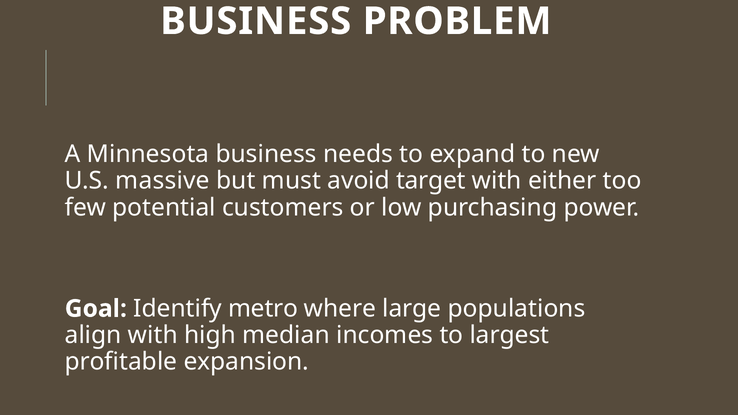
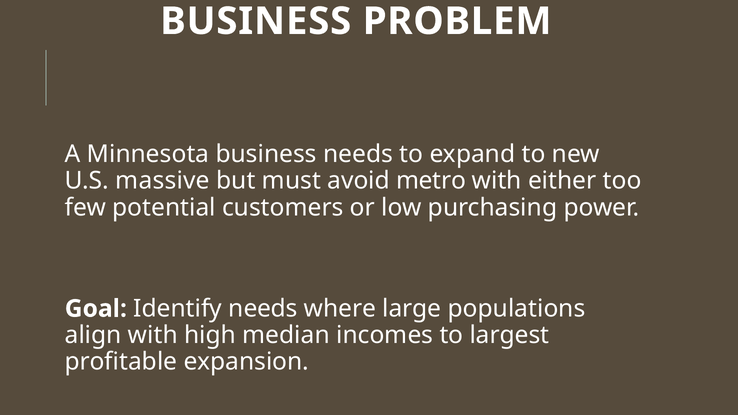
target: target -> metro (431, 181)
Identify metro: metro -> needs (263, 309)
